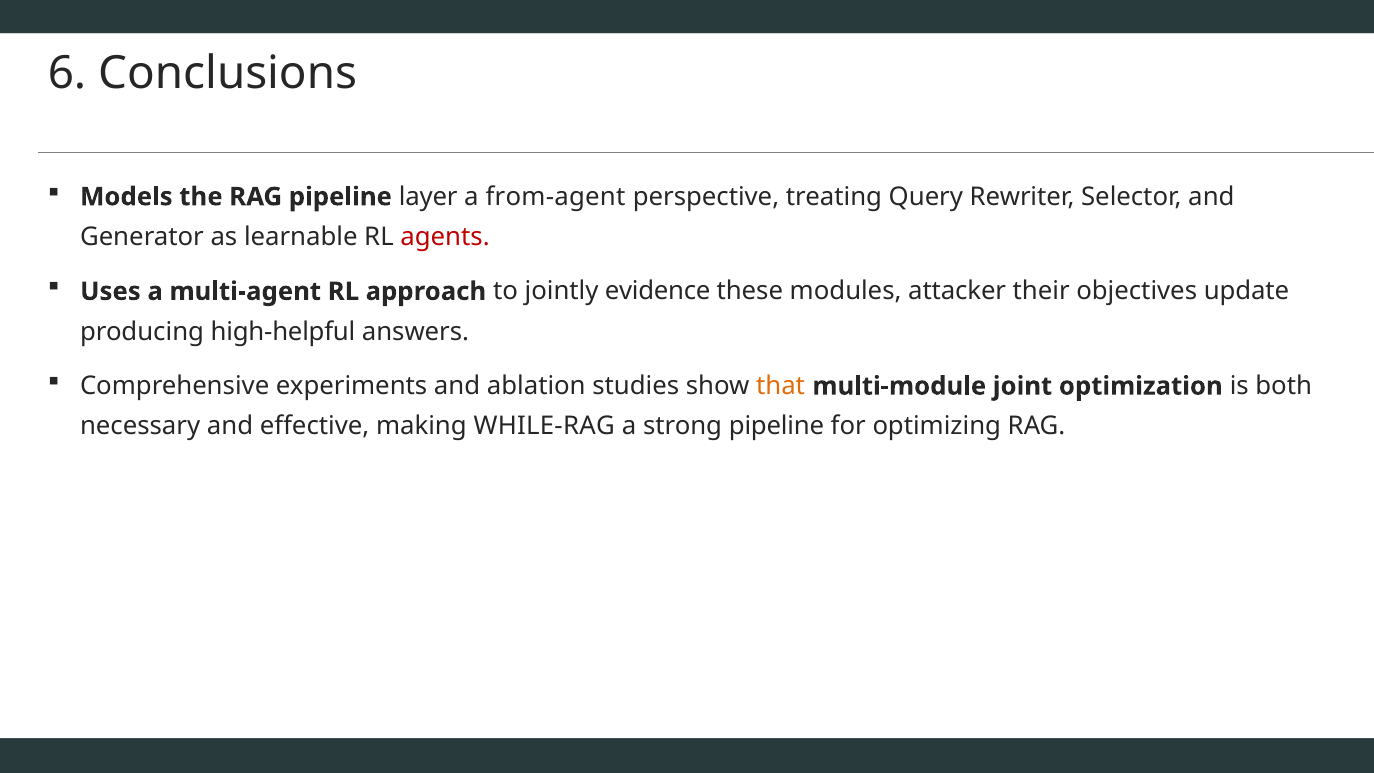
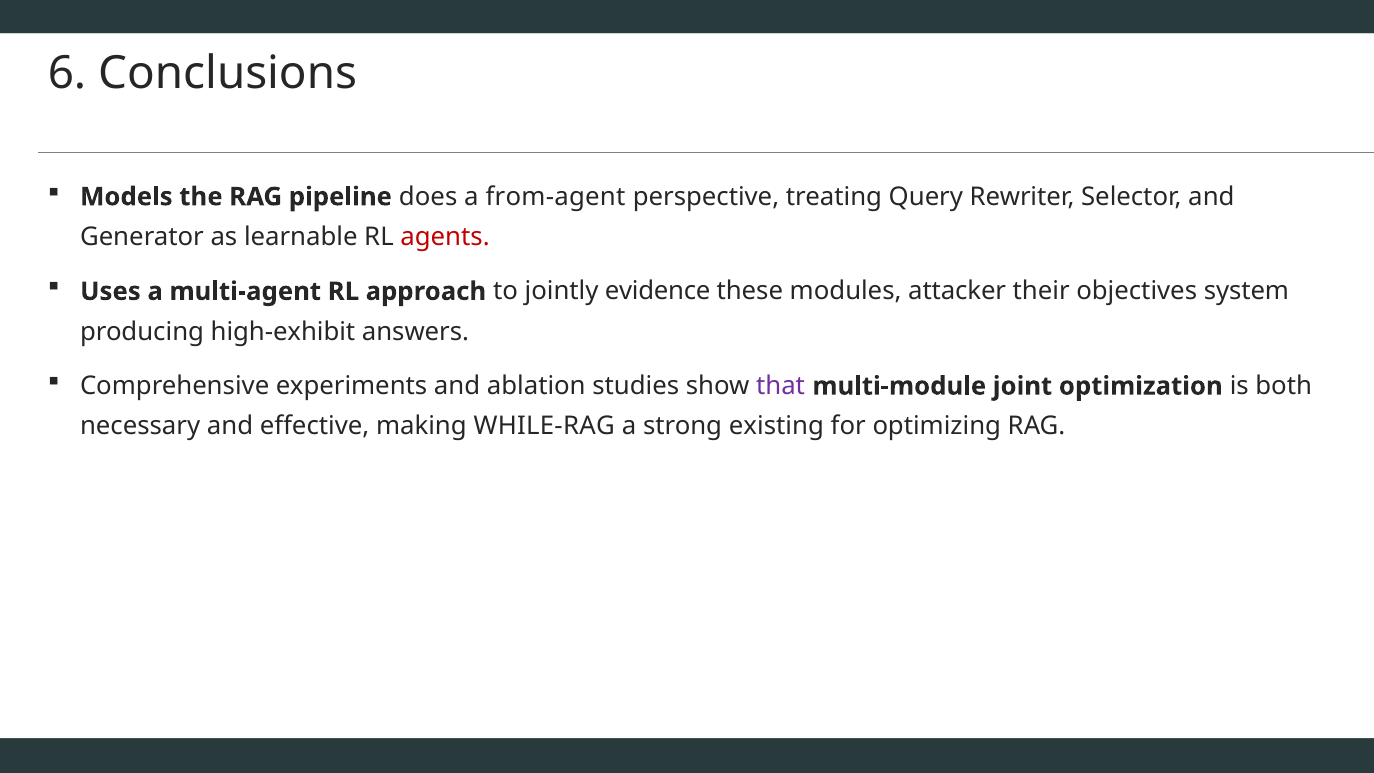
layer: layer -> does (428, 197)
update: update -> system (1246, 291)
high-helpful: high-helpful -> high-exhibit (283, 332)
that colour: orange -> purple (781, 386)
strong pipeline: pipeline -> existing (776, 426)
